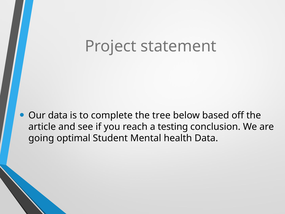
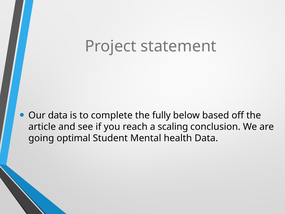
tree: tree -> fully (161, 115)
testing: testing -> scaling (173, 127)
